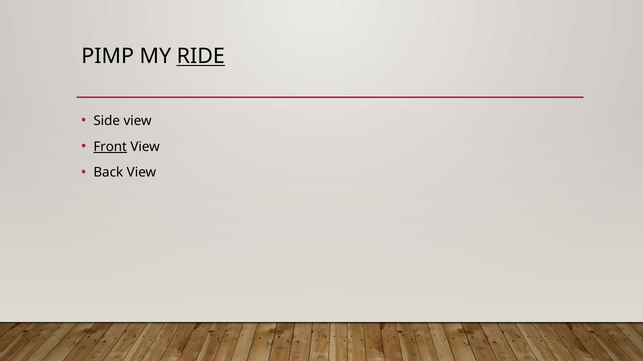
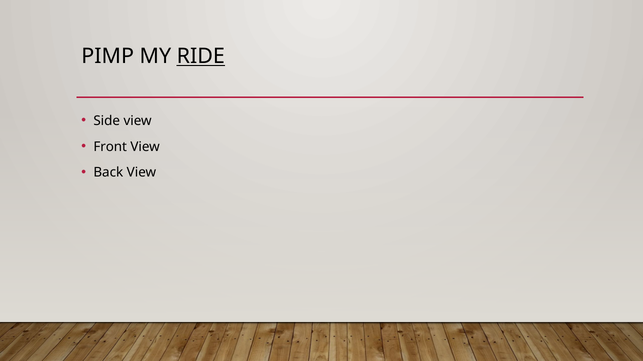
Front underline: present -> none (110, 147)
